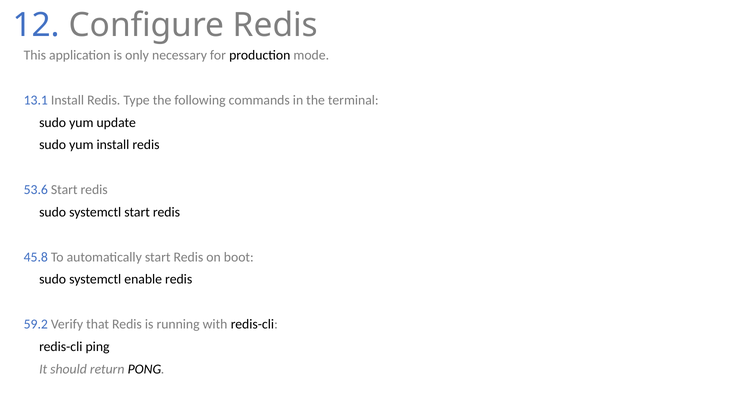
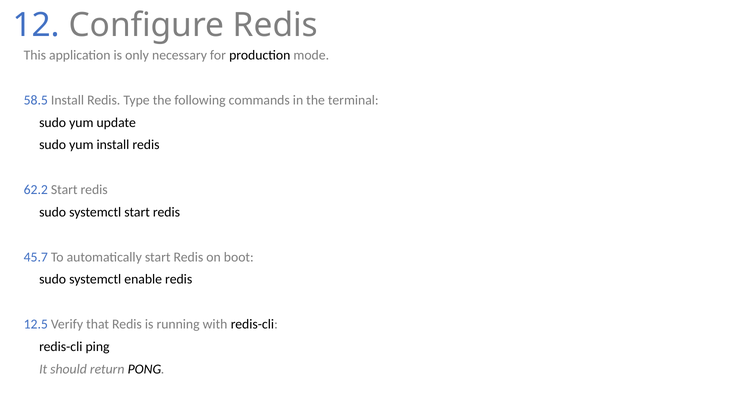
13.1: 13.1 -> 58.5 (36, 100)
53.6: 53.6 -> 62.2 (36, 190)
45.8: 45.8 -> 45.7 (36, 257)
59.2: 59.2 -> 12.5 (36, 324)
